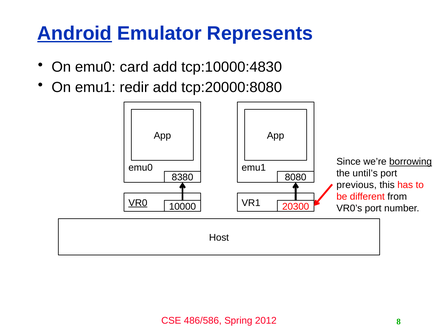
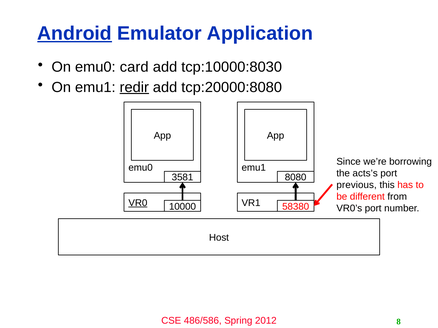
Represents: Represents -> Application (260, 33)
tcp:10000:4830: tcp:10000:4830 -> tcp:10000:8030 (232, 67)
redir underline: none -> present (134, 87)
borrowing underline: present -> none (411, 162)
until’s: until’s -> acts’s (365, 174)
8380: 8380 -> 3581 (182, 178)
20300: 20300 -> 58380 (296, 207)
